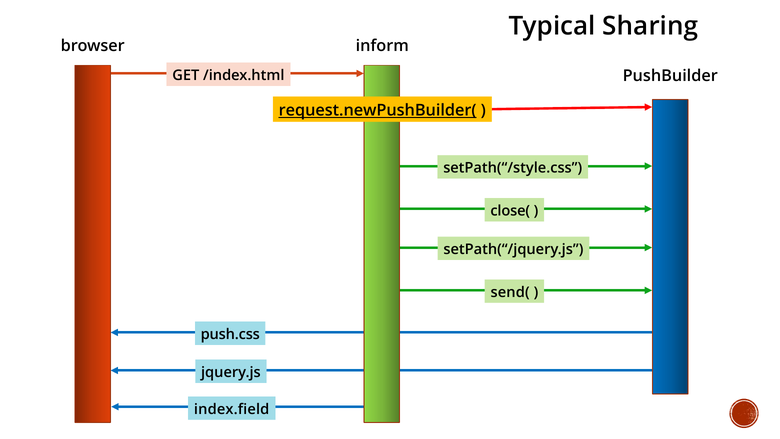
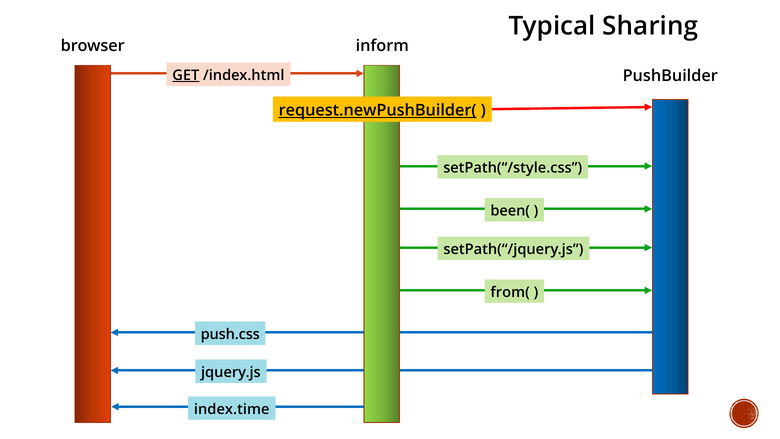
GET underline: none -> present (186, 75)
close(: close( -> been( (510, 211)
send(: send( -> from( (510, 292)
index.field: index.field -> index.time (232, 409)
